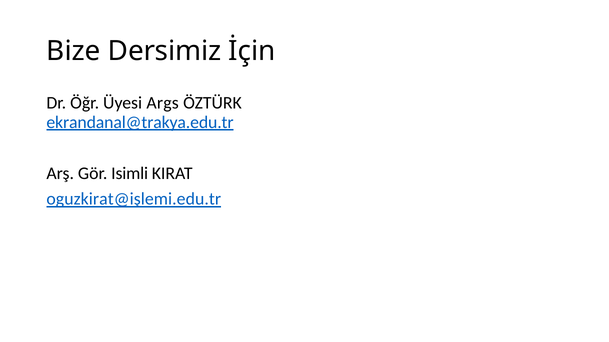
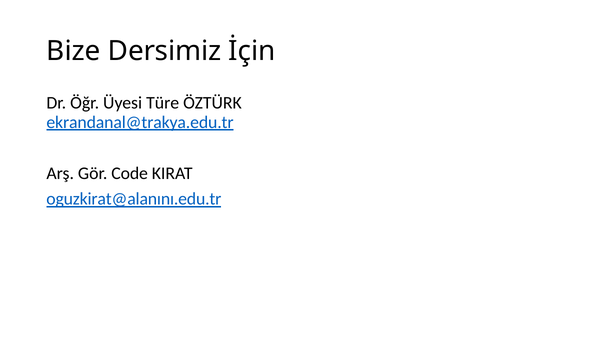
Args: Args -> Türe (163, 103)
Isimli: Isimli -> Code (130, 174)
oguzkirat@işlemi.edu.tr: oguzkirat@işlemi.edu.tr -> oguzkirat@alanını.edu.tr (134, 199)
